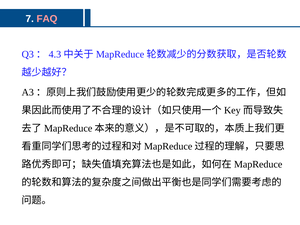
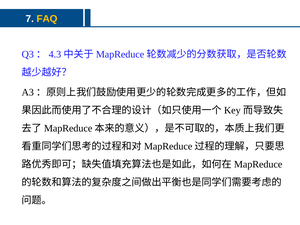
FAQ colour: pink -> yellow (47, 19)
